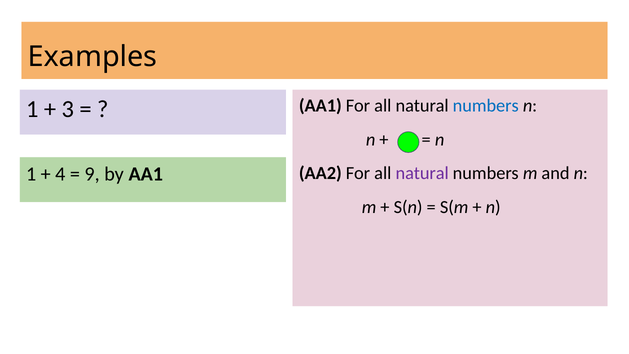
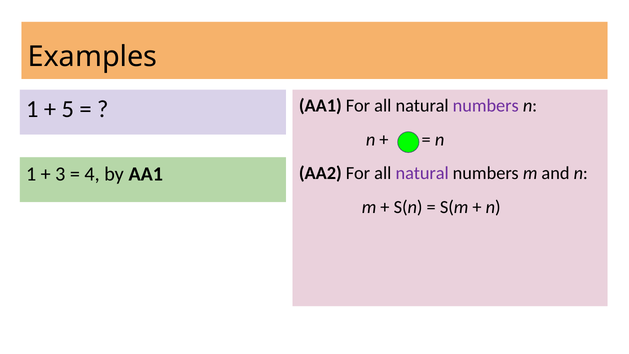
numbers colour: blue -> purple (486, 106)
3: 3 -> 5 (68, 109)
4: 4 -> 3 (60, 174)
9: 9 -> 4 (92, 174)
